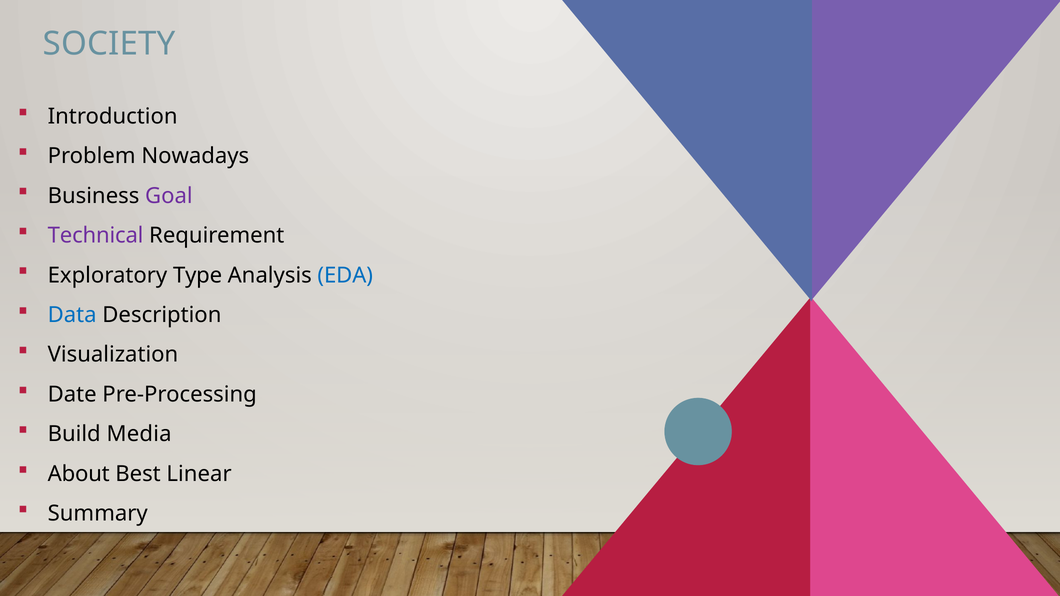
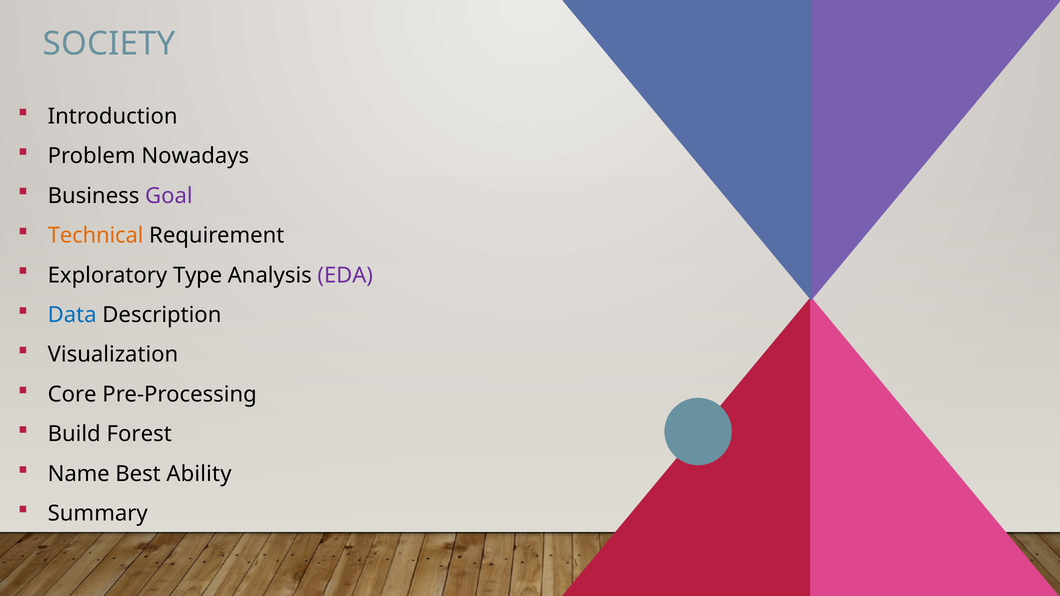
Technical colour: purple -> orange (96, 236)
EDA colour: blue -> purple (345, 275)
Date: Date -> Core (72, 395)
Media: Media -> Forest (139, 434)
About: About -> Name (79, 474)
Linear: Linear -> Ability (199, 474)
